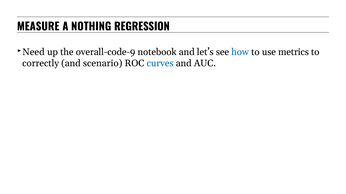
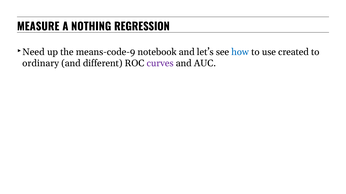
overall-code-9: overall-code-9 -> means-code-9 (106, 52)
metrics: metrics -> created (293, 52)
correctly: correctly -> ordinary (41, 63)
scenario: scenario -> different (103, 63)
curves colour: blue -> purple (160, 63)
